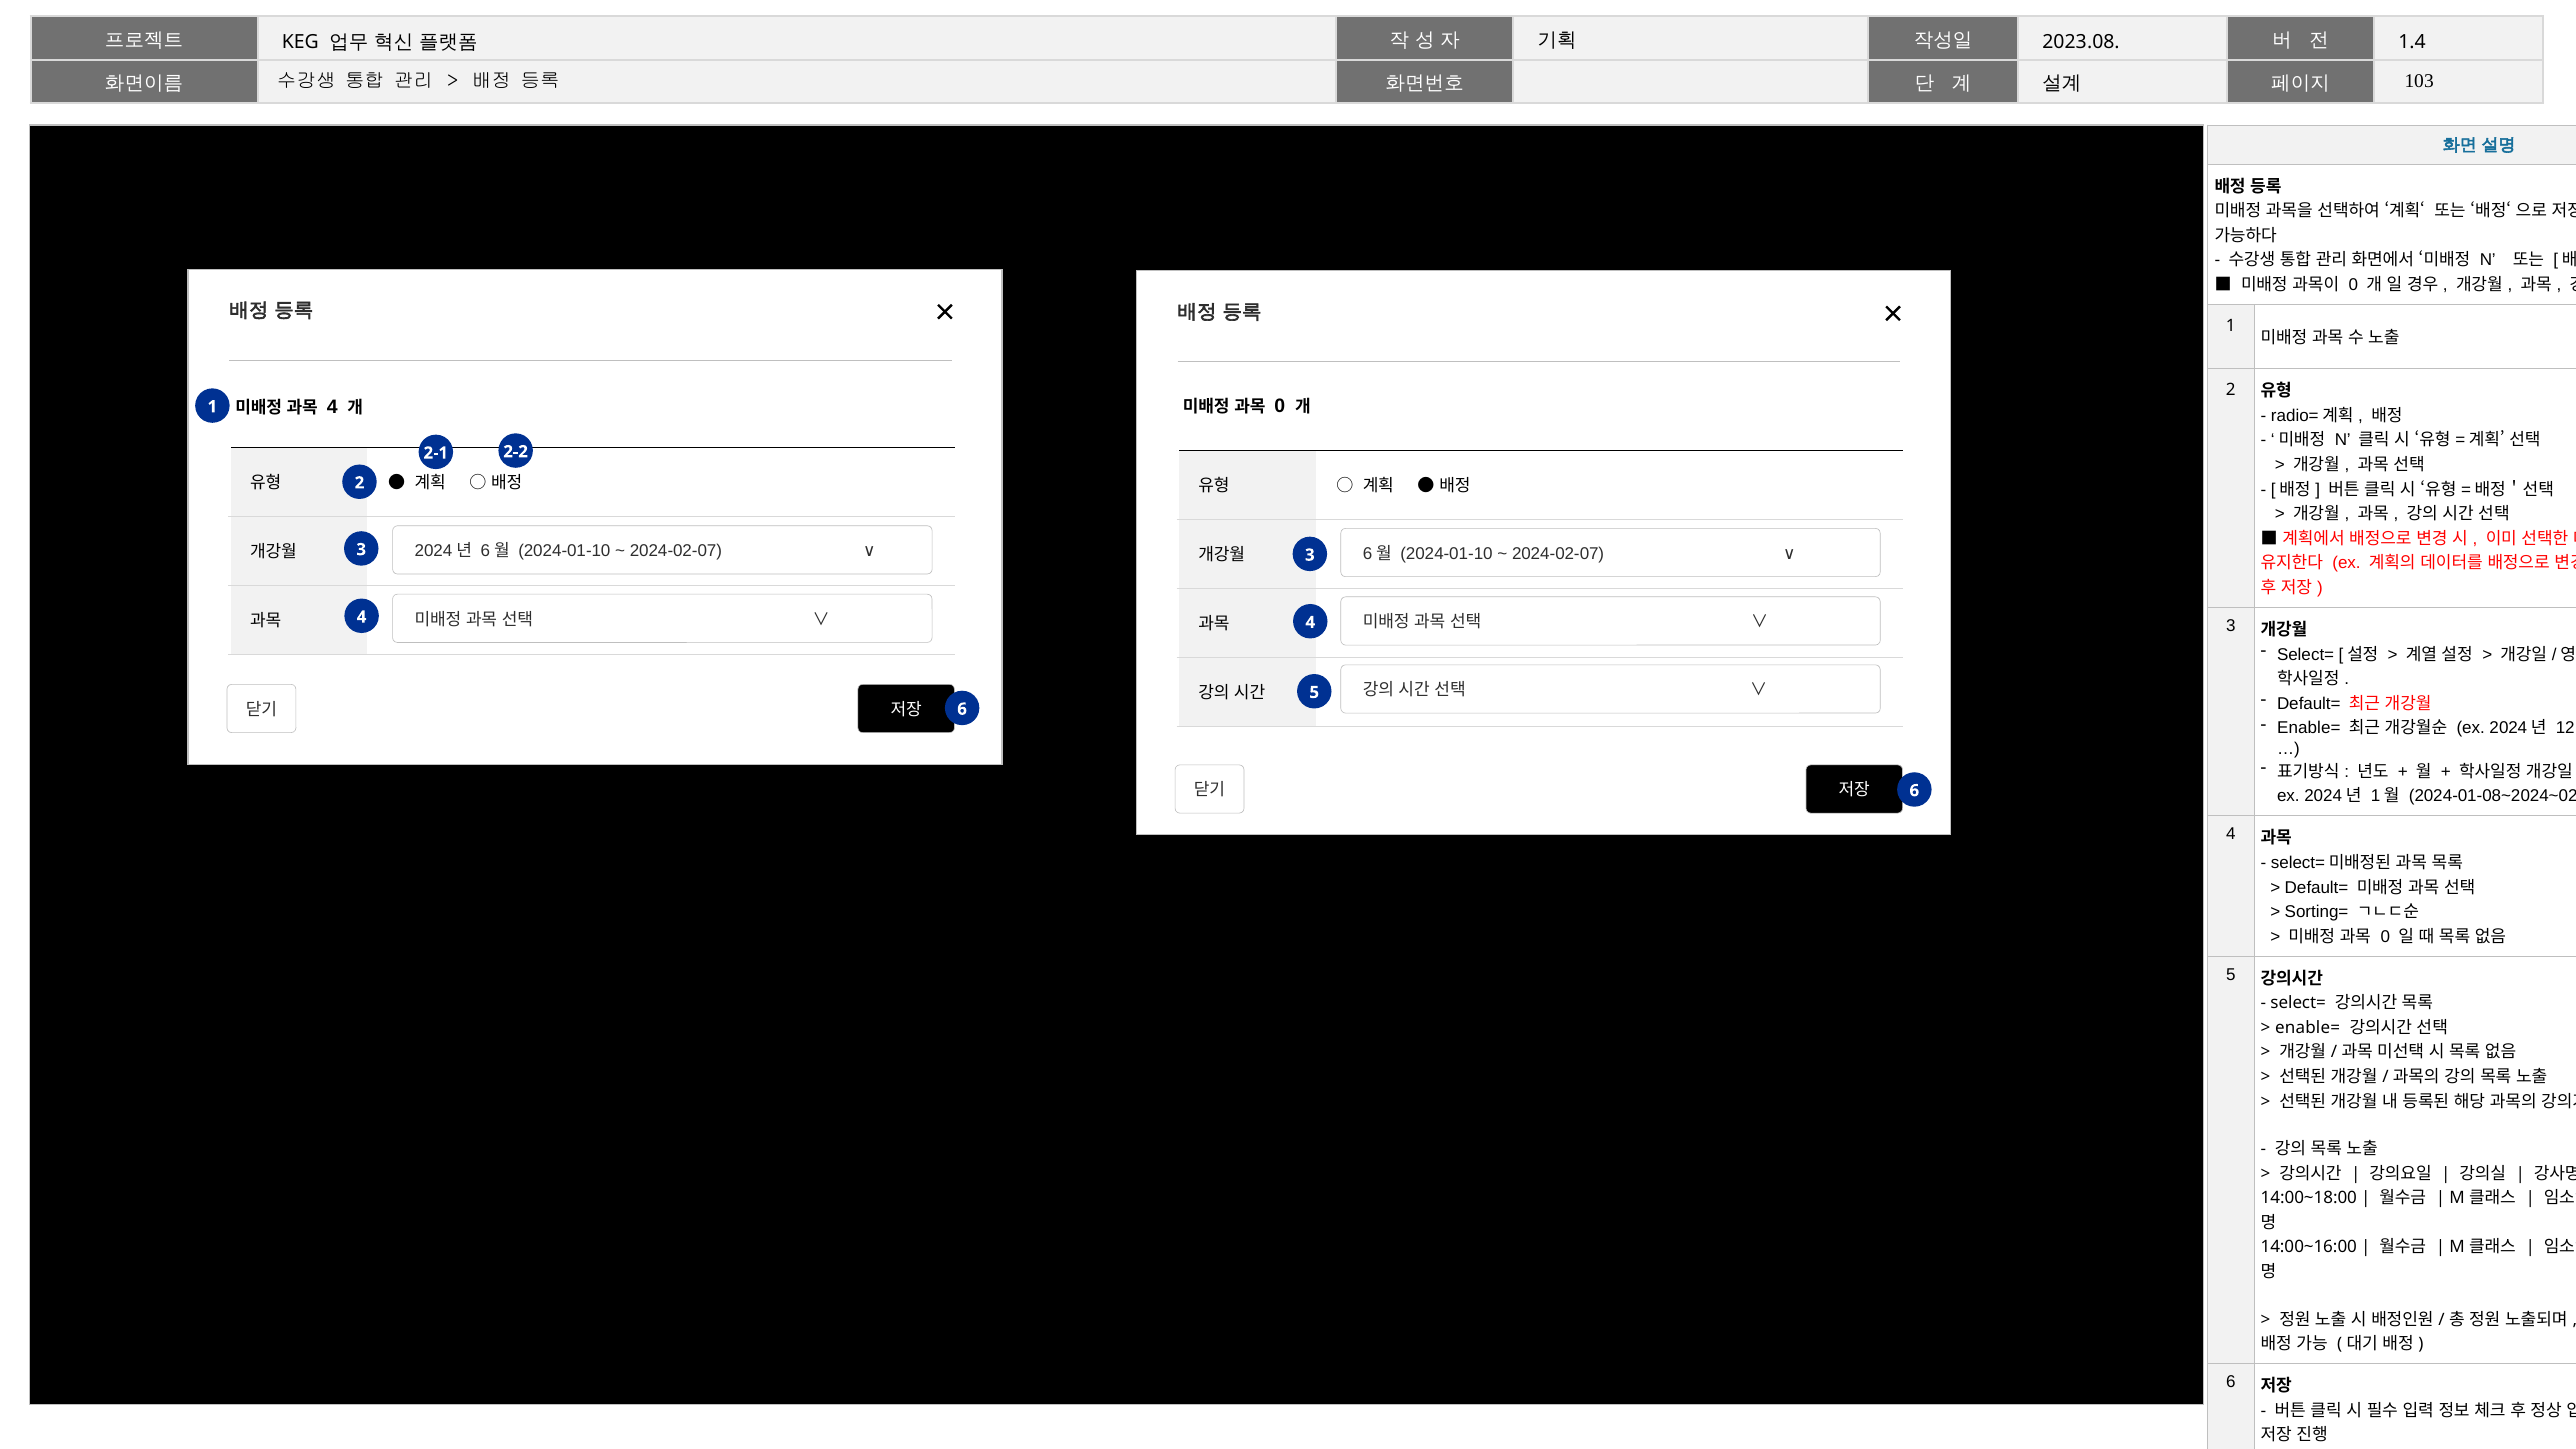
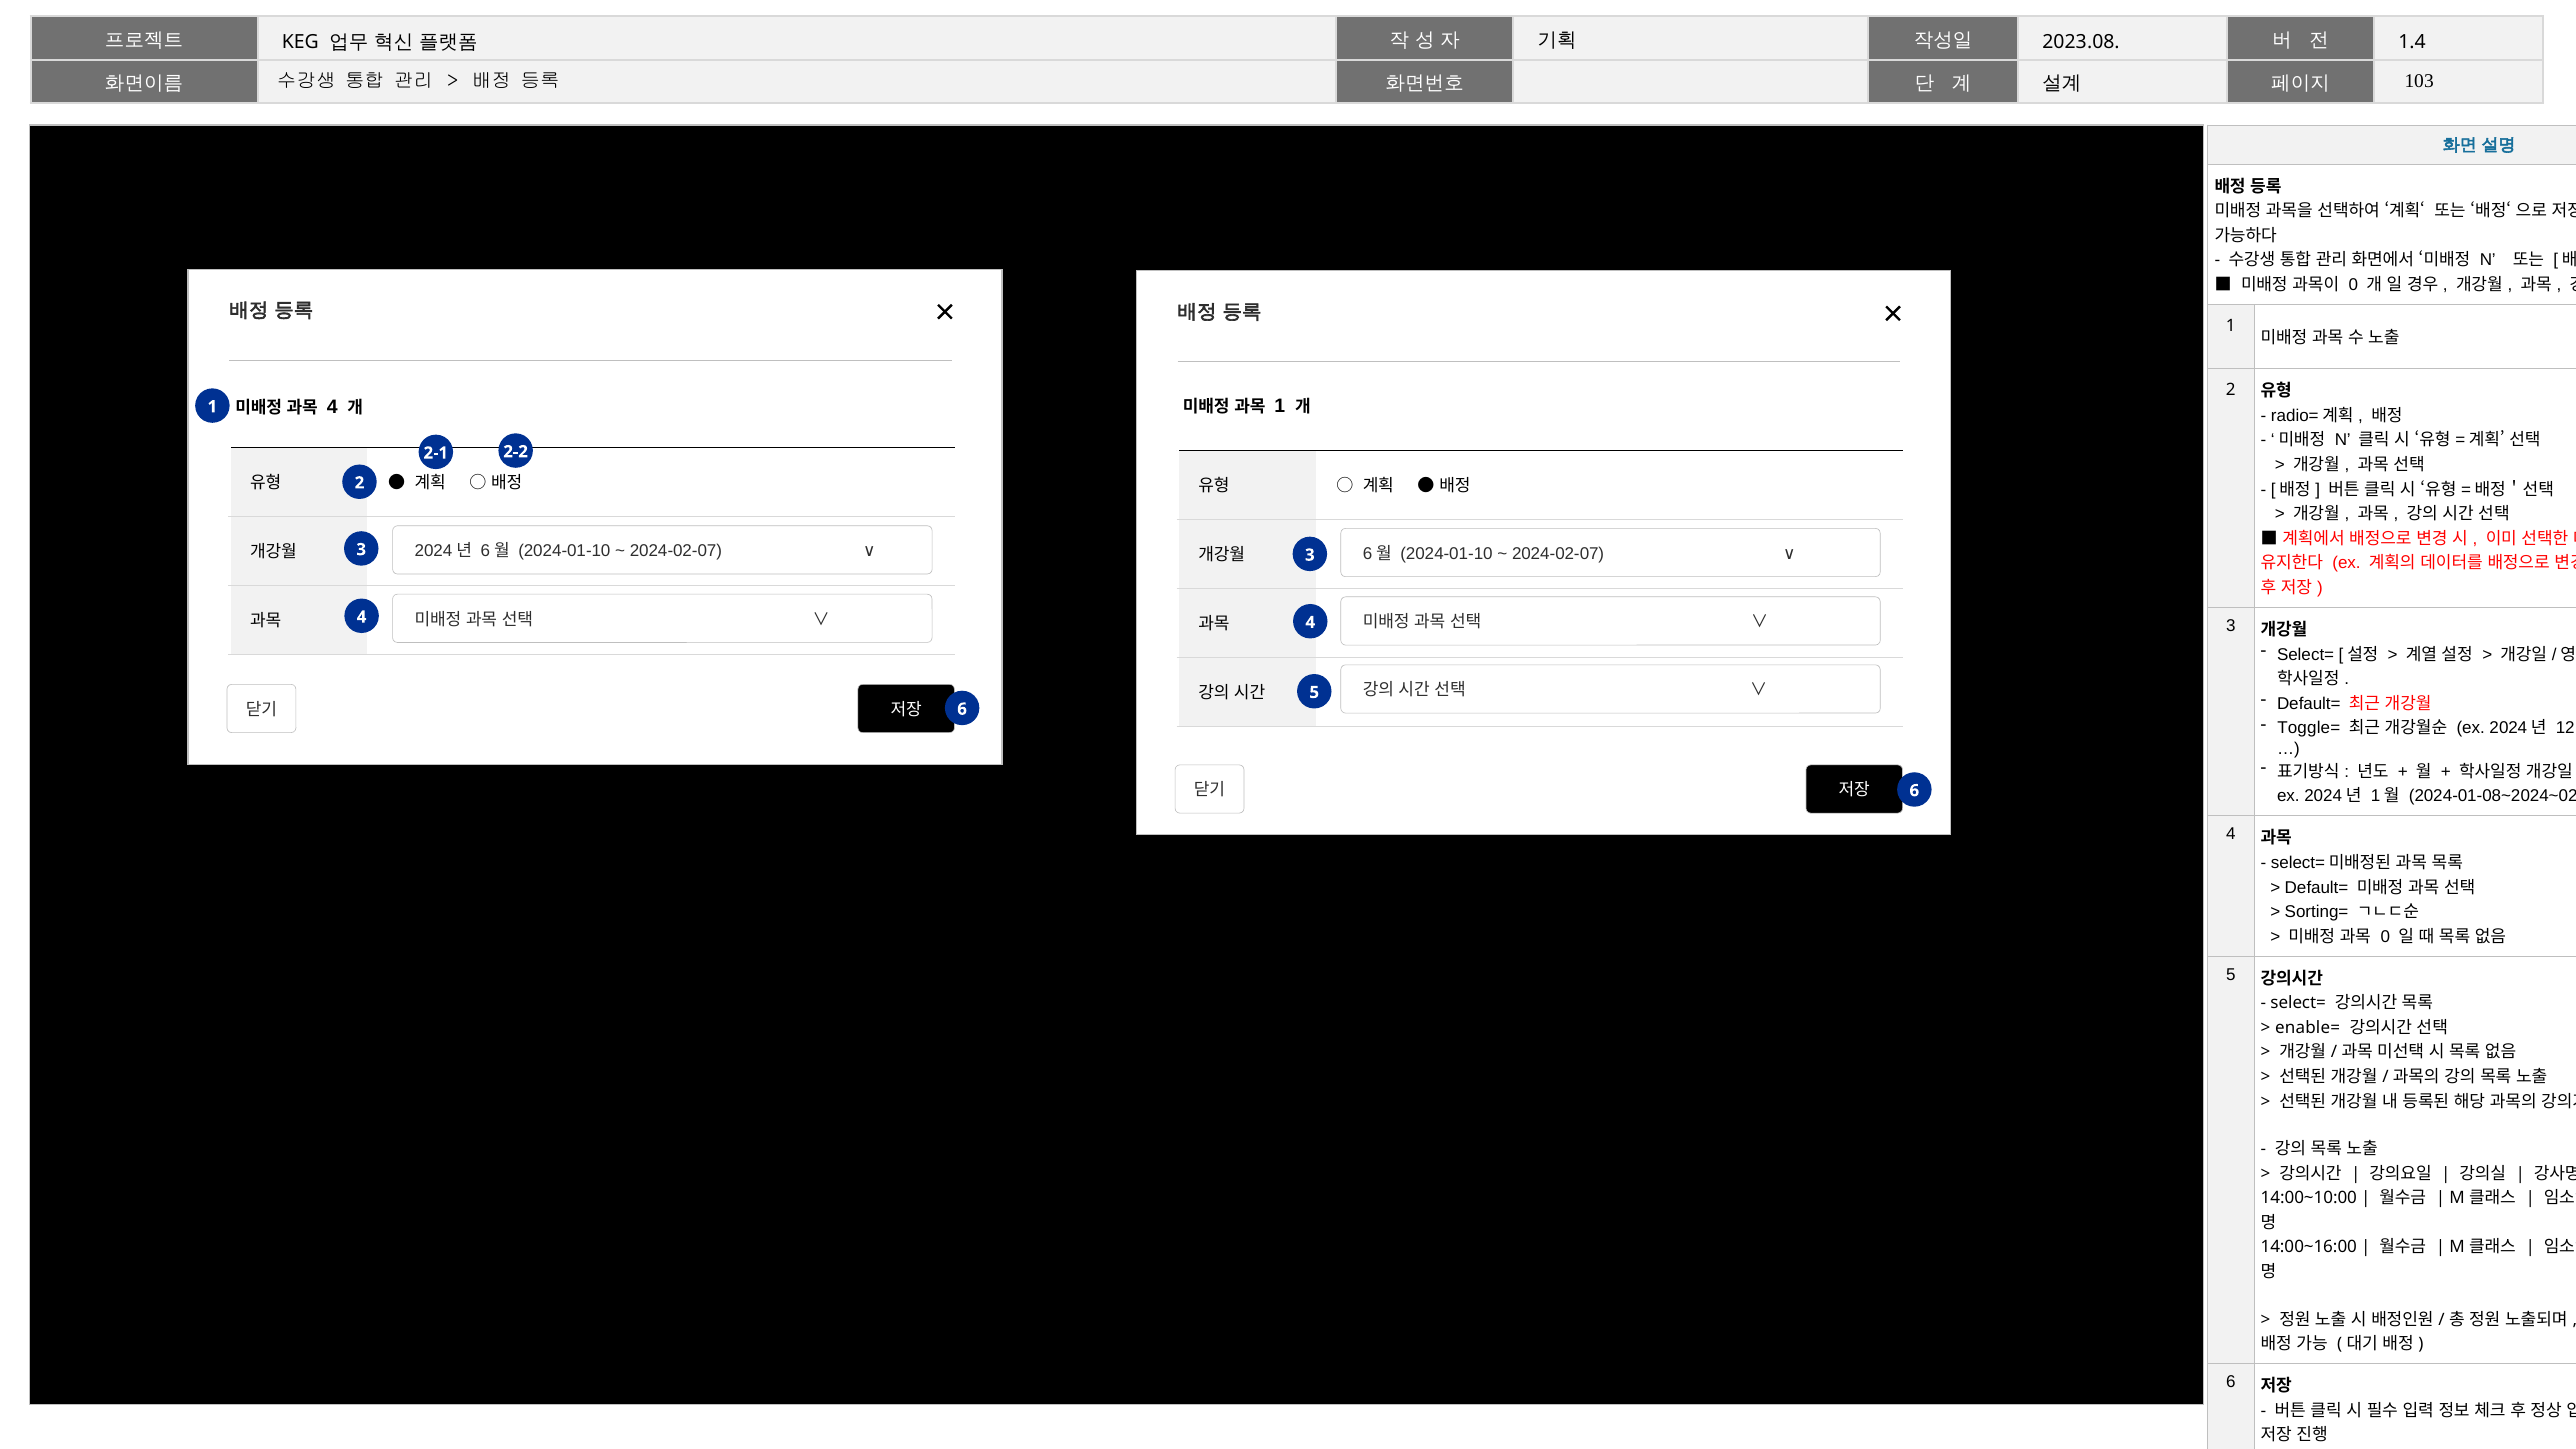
0: 0 -> 1 (1280, 406)
Enable=: Enable= -> Toggle= (2309, 728)
14:00~18:00: 14:00~18:00 -> 14:00~10:00 (2309, 1198)
